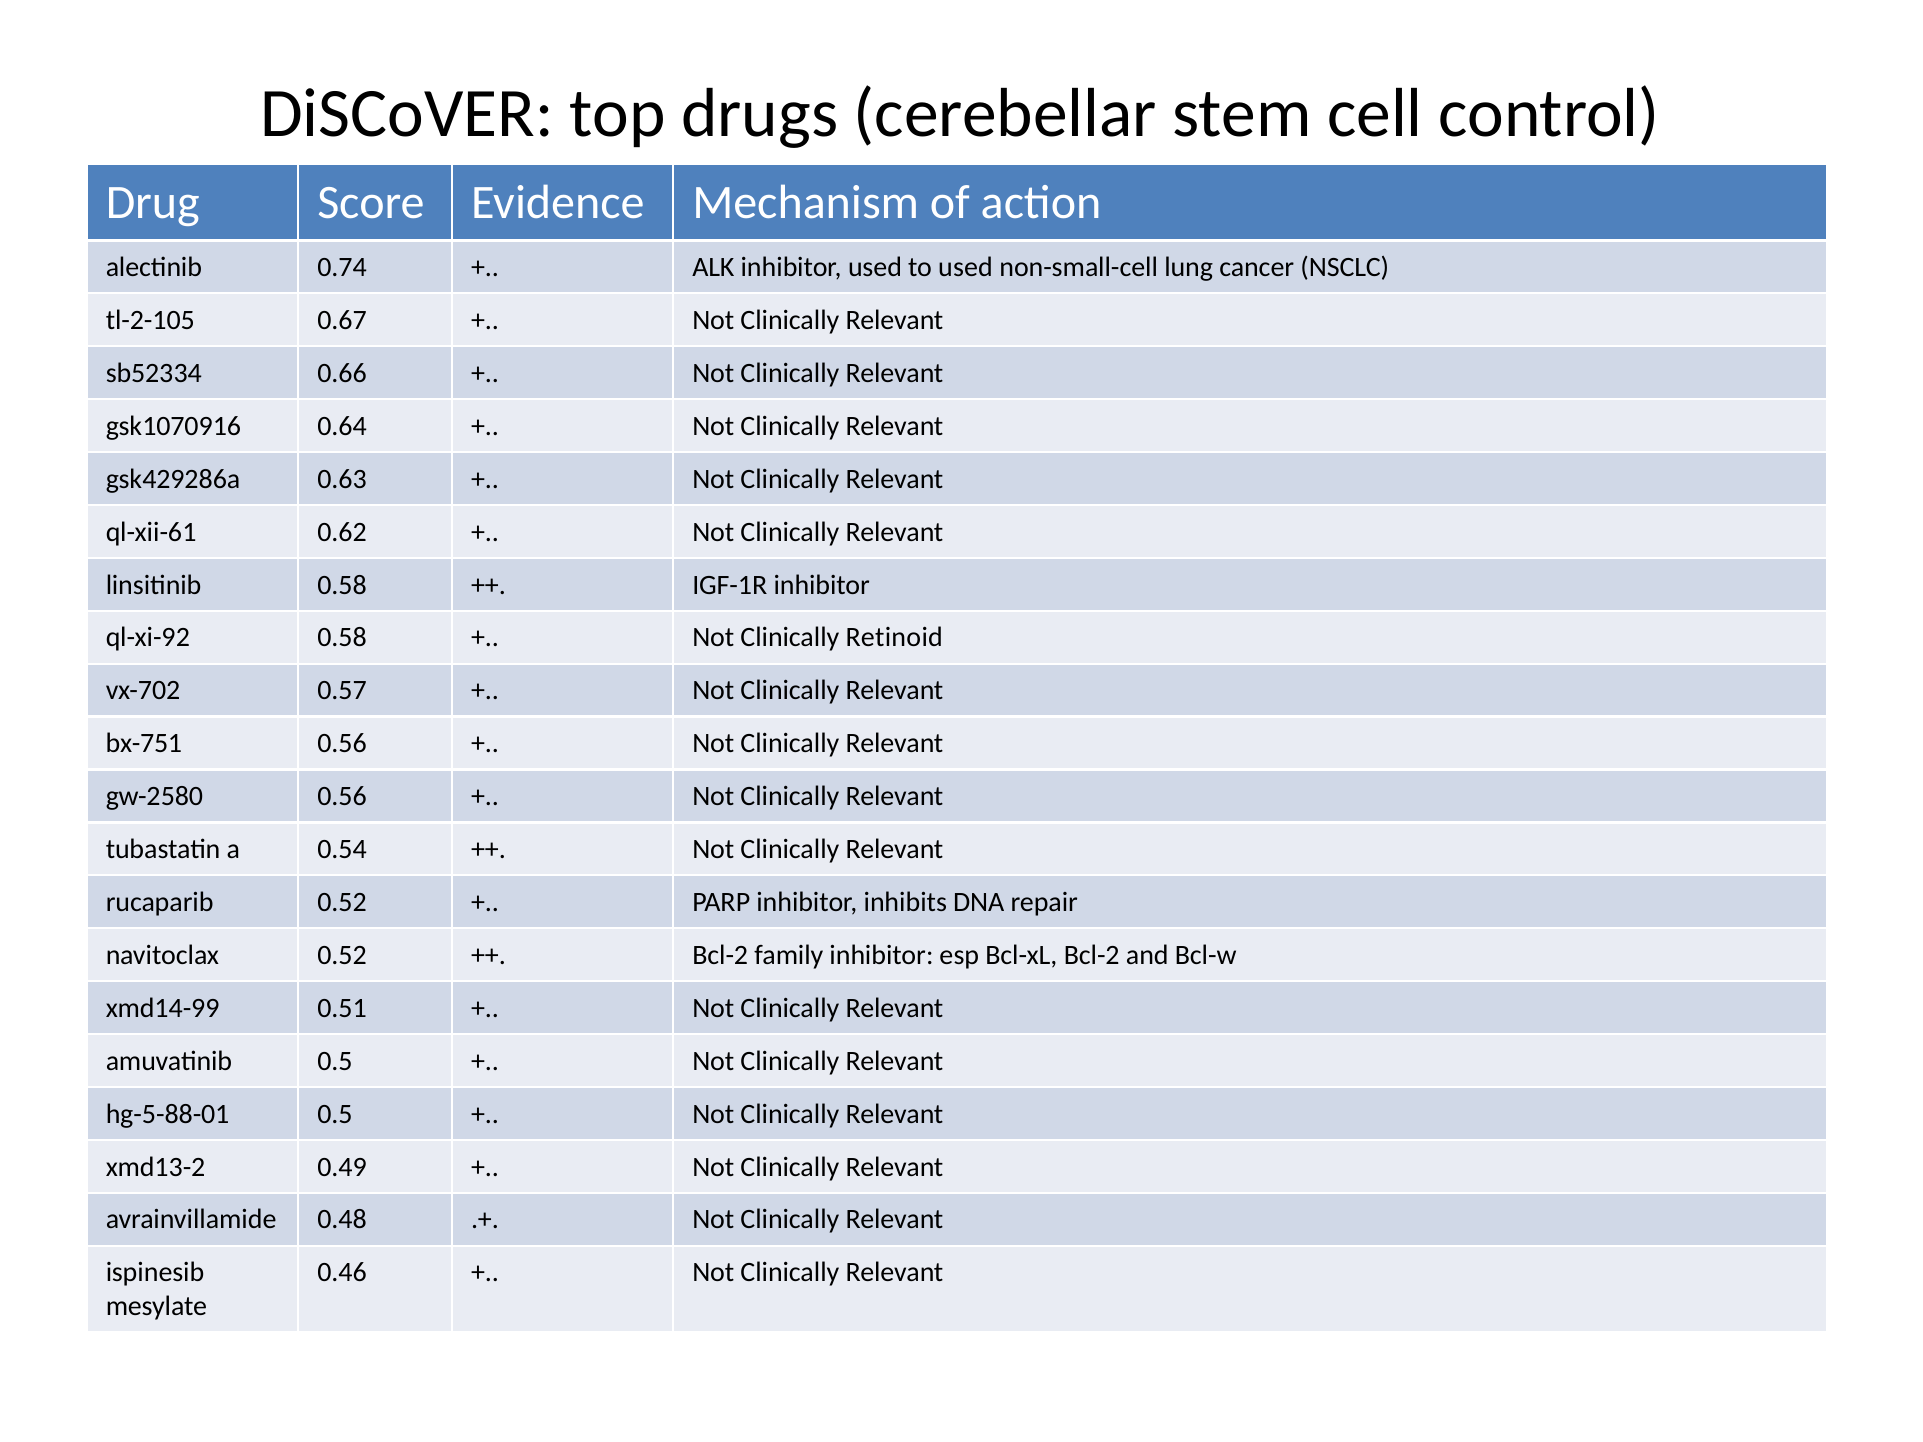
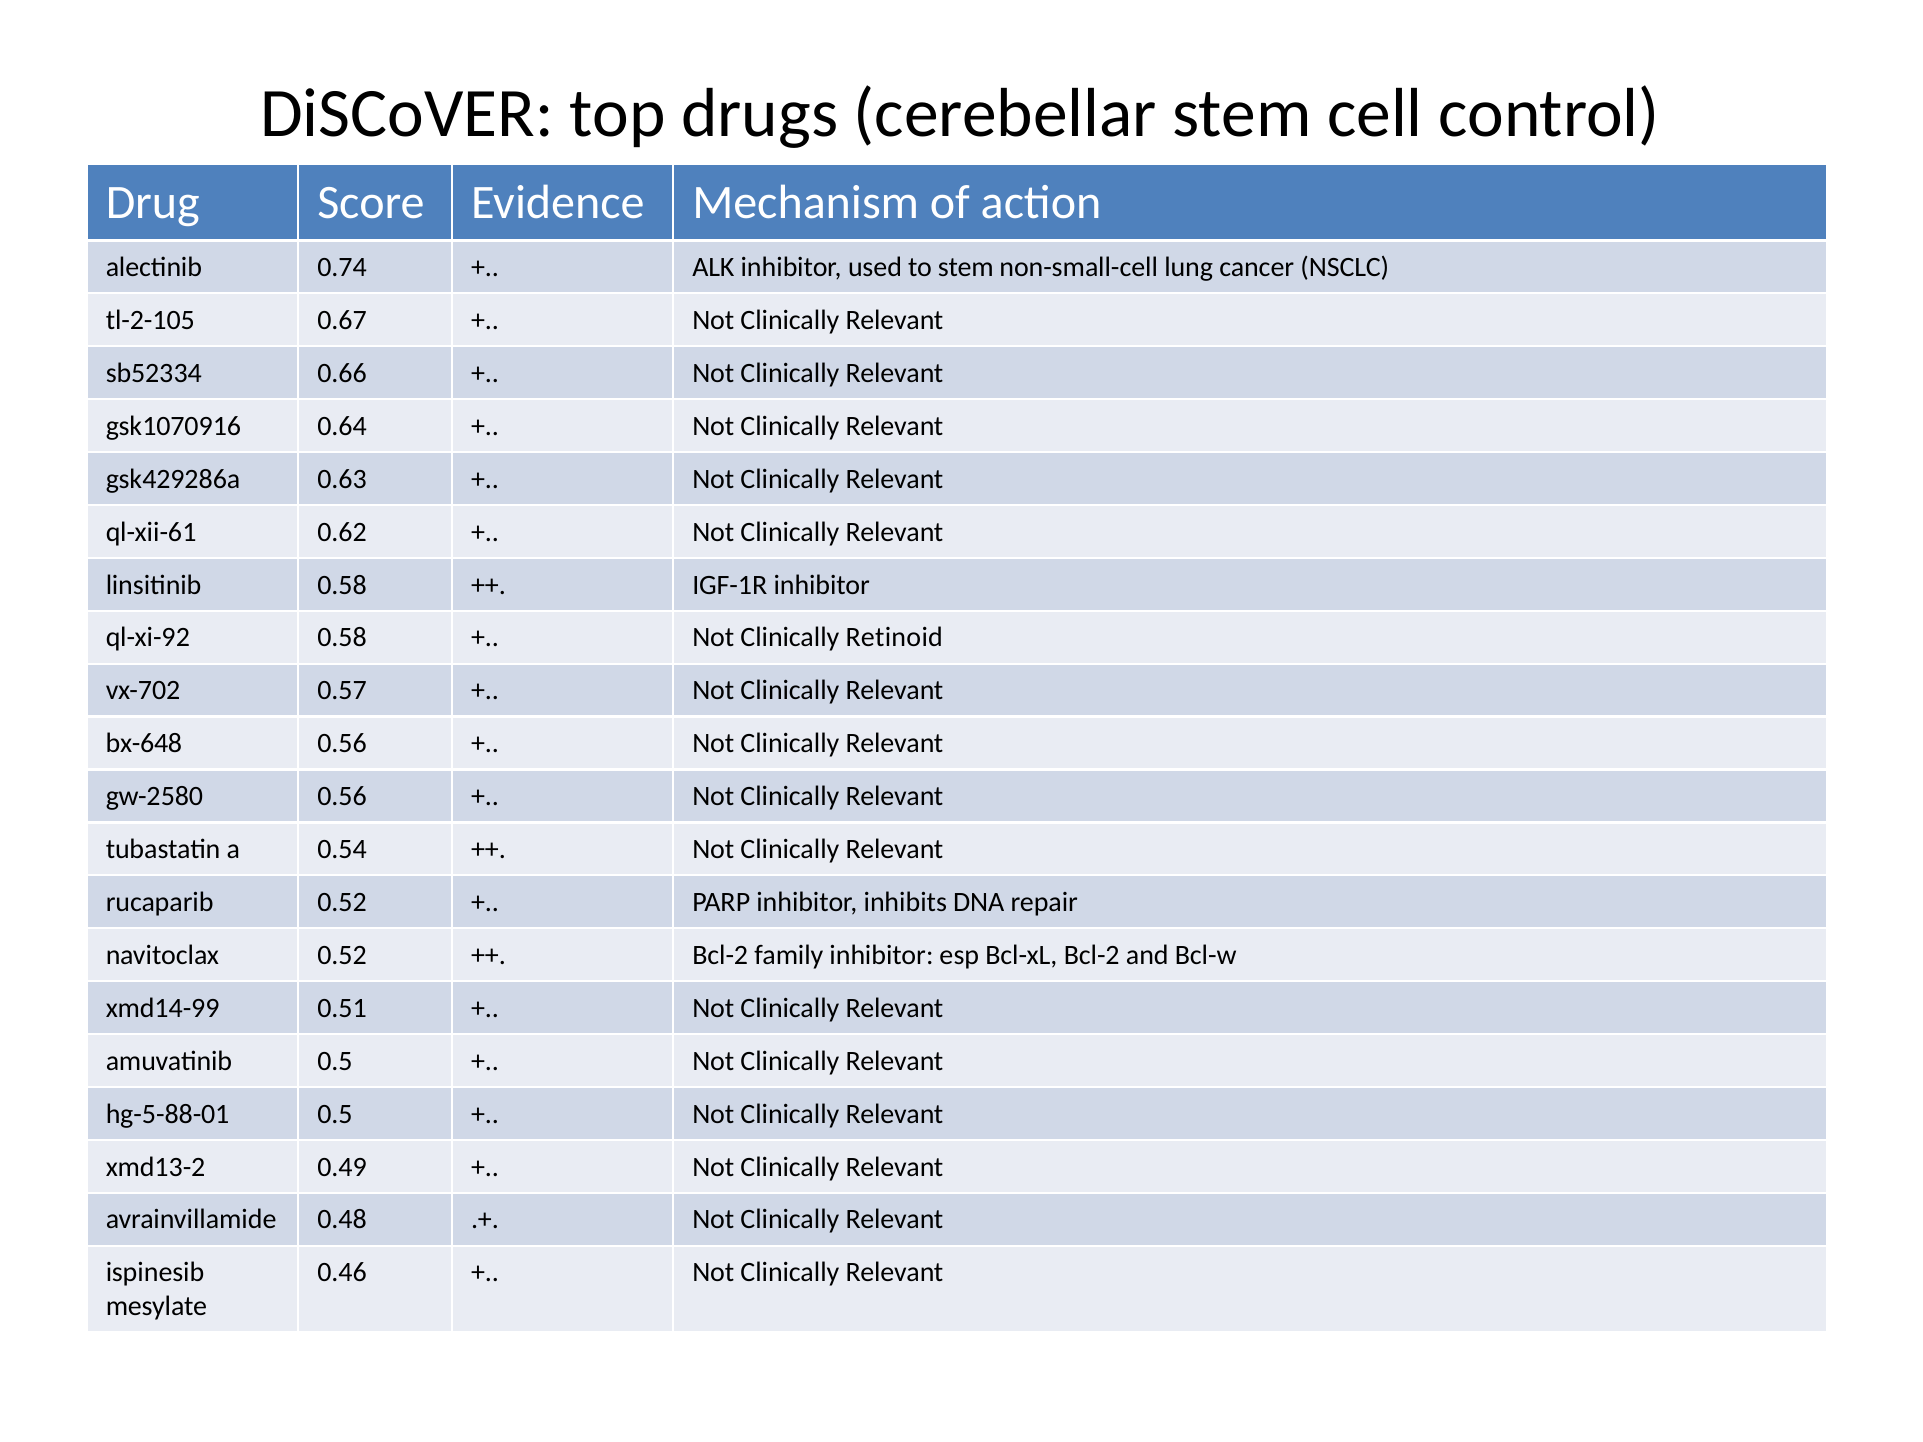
to used: used -> stem (966, 267)
bx-751: bx-751 -> bx-648 (144, 744)
